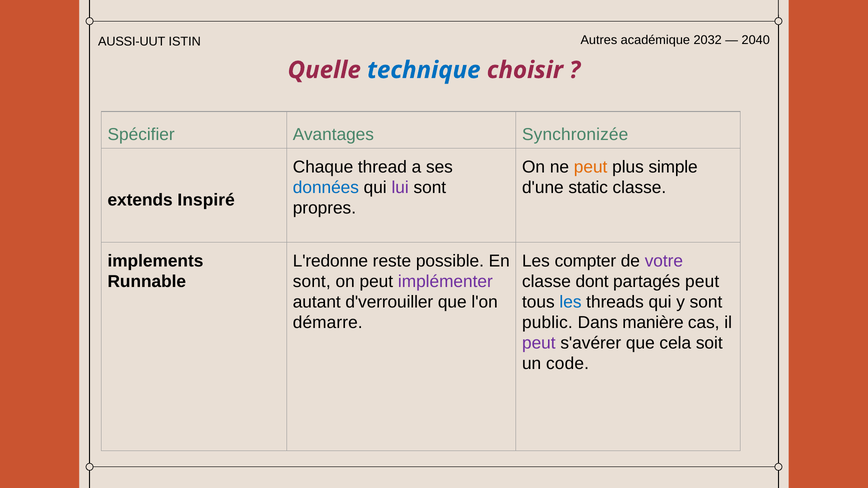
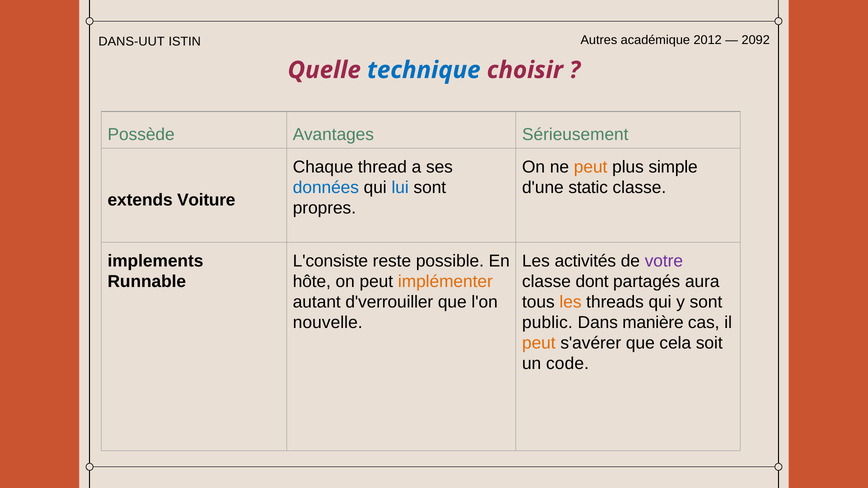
AUSSI-UUT: AUSSI-UUT -> DANS-UUT (132, 41)
2032: 2032 -> 2012 (708, 40)
2040: 2040 -> 2092 (756, 40)
Spécifier: Spécifier -> Possède (141, 135)
Synchronizée: Synchronizée -> Sérieusement (575, 135)
lui colour: purple -> blue (400, 188)
Inspiré: Inspiré -> Voiture (206, 200)
L'redonne: L'redonne -> L'consiste (330, 261)
compter: compter -> activités (585, 261)
sont: sont -> hôte (312, 282)
implémenter colour: purple -> orange (445, 282)
partagés peut: peut -> aura (702, 282)
les colour: blue -> orange (570, 302)
démarre: démarre -> nouvelle (328, 323)
peut colour: purple -> orange (539, 343)
